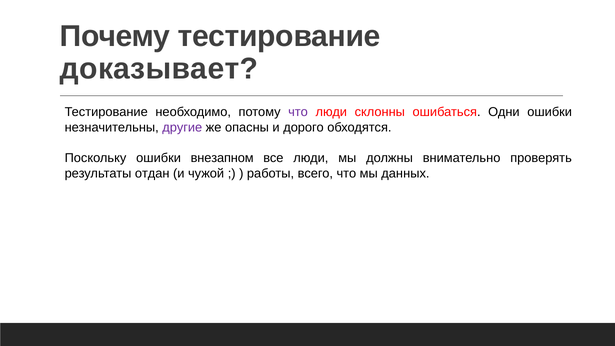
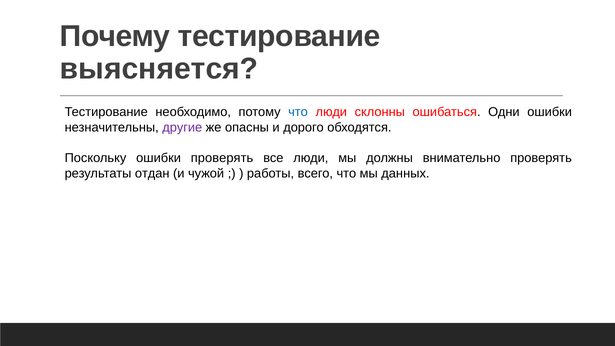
доказывает: доказывает -> выясняется (159, 69)
что colour: purple -> blue (298, 112)
ошибки внезапном: внезапном -> проверять (222, 158)
